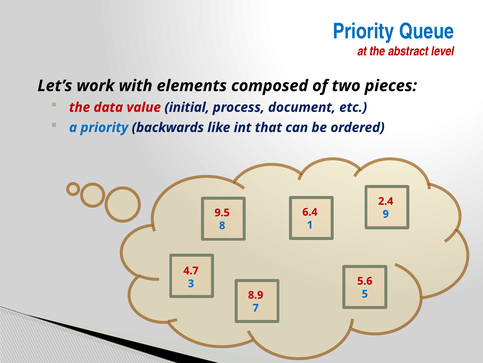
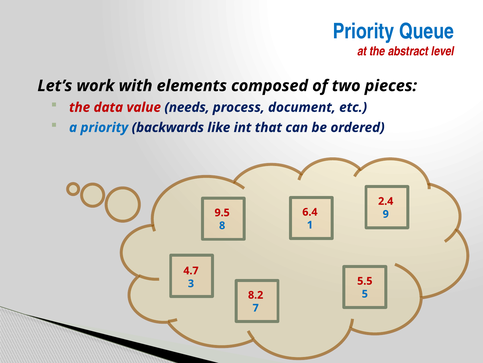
initial: initial -> needs (187, 107)
5.6: 5.6 -> 5.5 (365, 281)
8.9: 8.9 -> 8.2 (256, 295)
